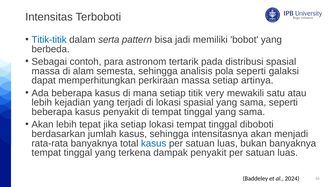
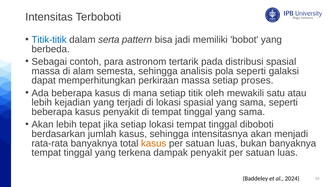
artinya: artinya -> proses (257, 80)
very: very -> oleh (215, 93)
kasus colour: blue -> orange (154, 143)
